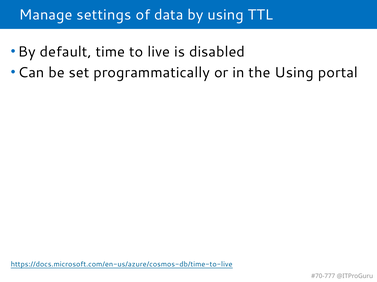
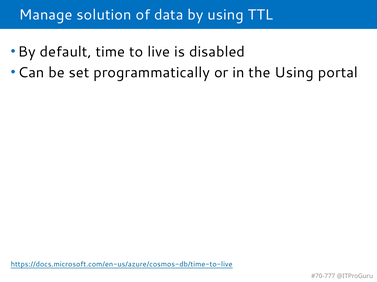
settings: settings -> solution (104, 15)
